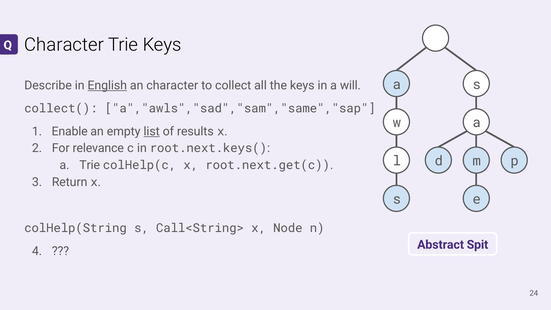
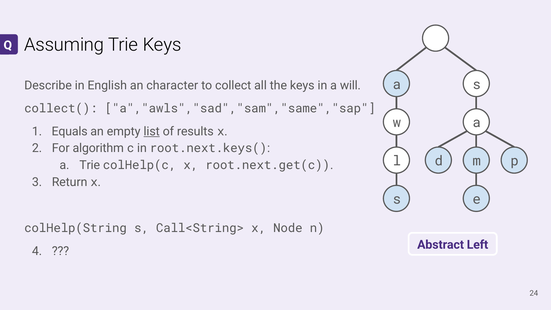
Character: Character -> Assuming (64, 45)
English underline: present -> none (107, 85)
Enable: Enable -> Equals (70, 131)
relevance: relevance -> algorithm (98, 148)
Spit: Spit -> Left (477, 245)
